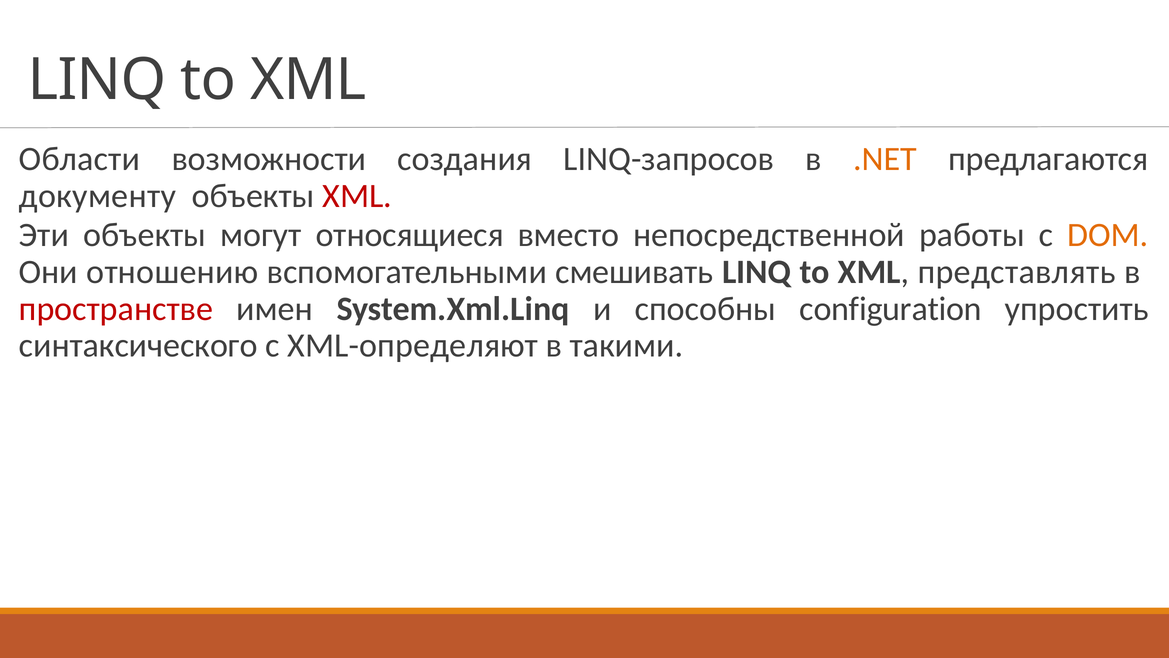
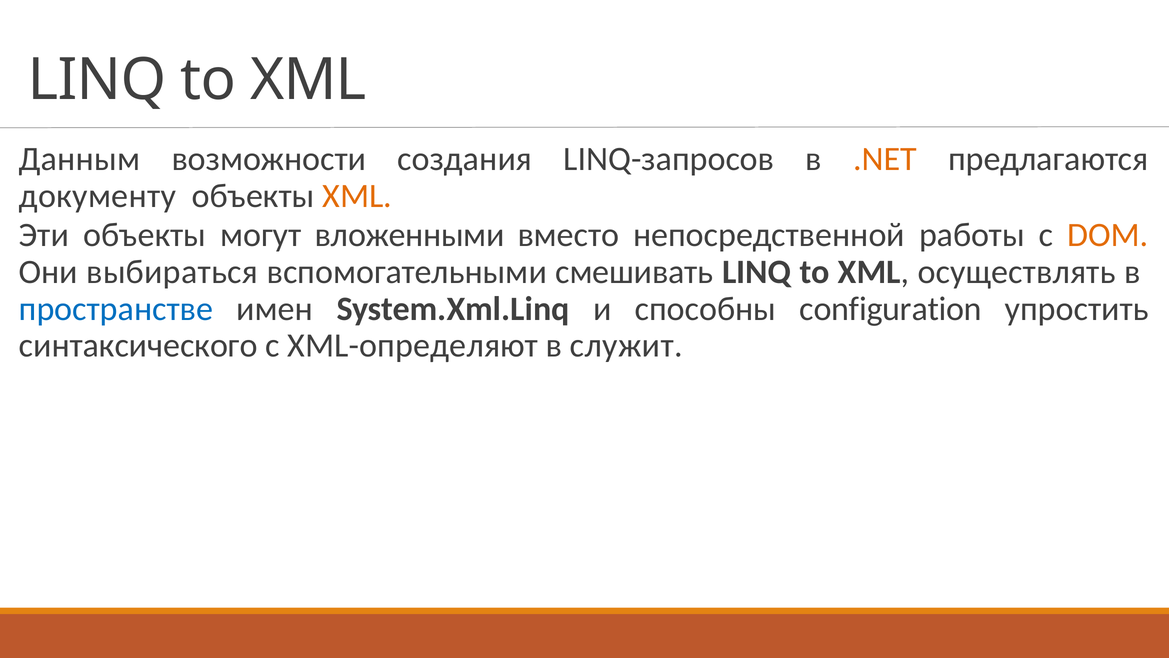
Области: Области -> Данным (79, 159)
XML colour: red -> orange (357, 196)
относящиеся: относящиеся -> вложенными (410, 235)
отношению: отношению -> выбираться (172, 272)
представлять: представлять -> осуществлять (1017, 272)
пространстве colour: red -> blue (116, 309)
такими: такими -> служит (626, 345)
